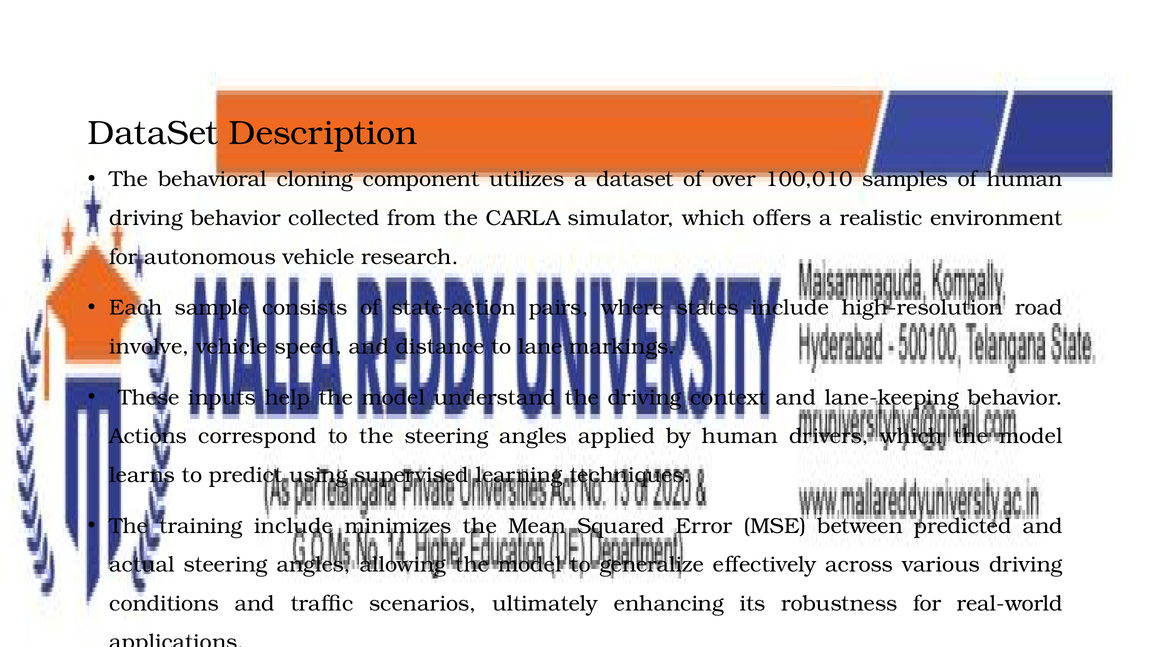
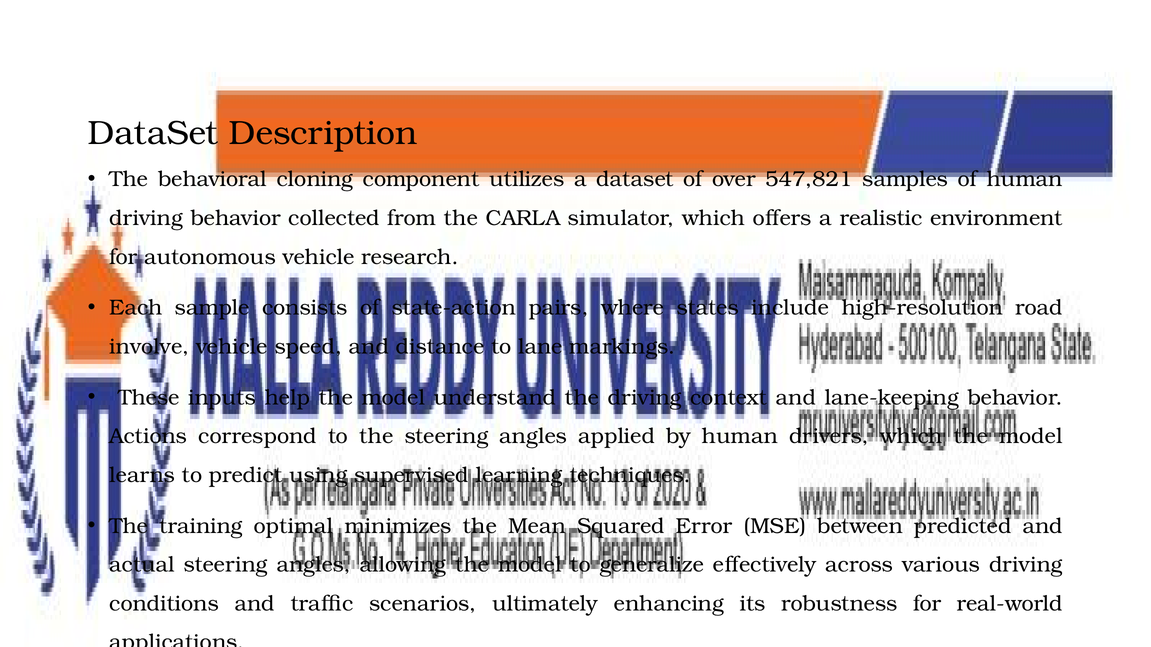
100,010: 100,010 -> 547,821 (809, 179)
training include: include -> optimal (294, 526)
